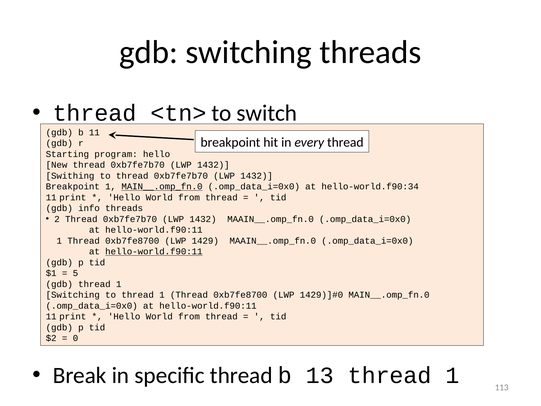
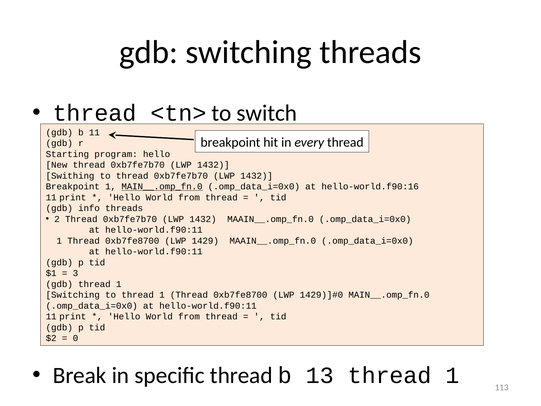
hello-world.f90:34: hello-world.f90:34 -> hello-world.f90:16 (370, 187)
hello-world.f90:11 underline: present -> none (154, 251)
5: 5 -> 3 (75, 273)
